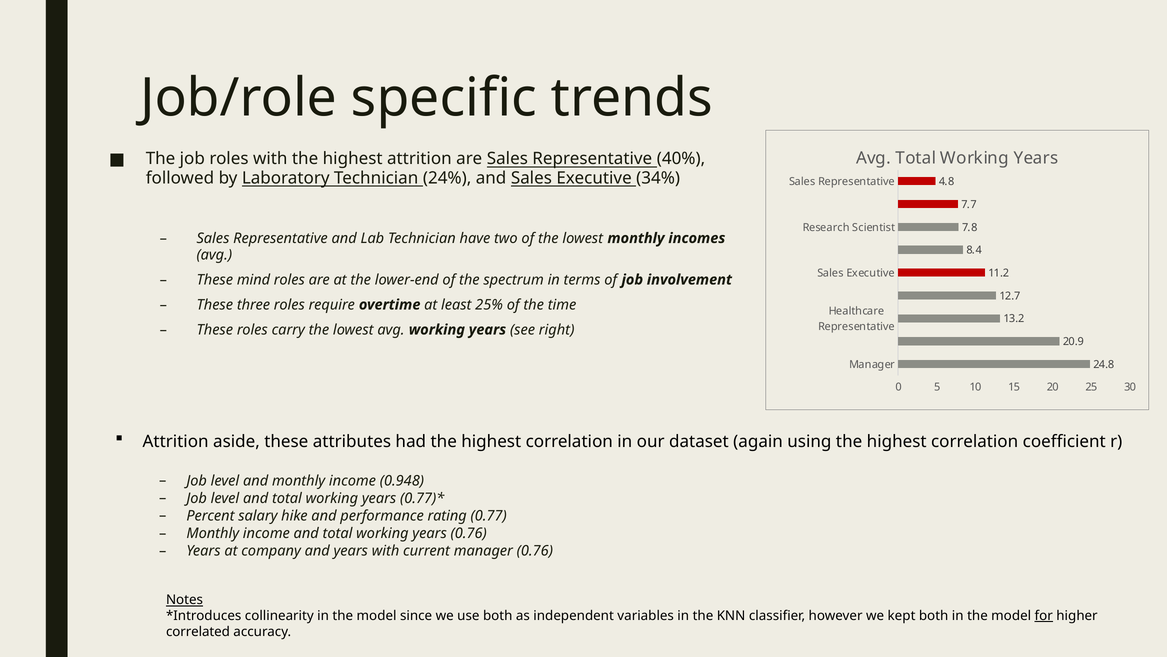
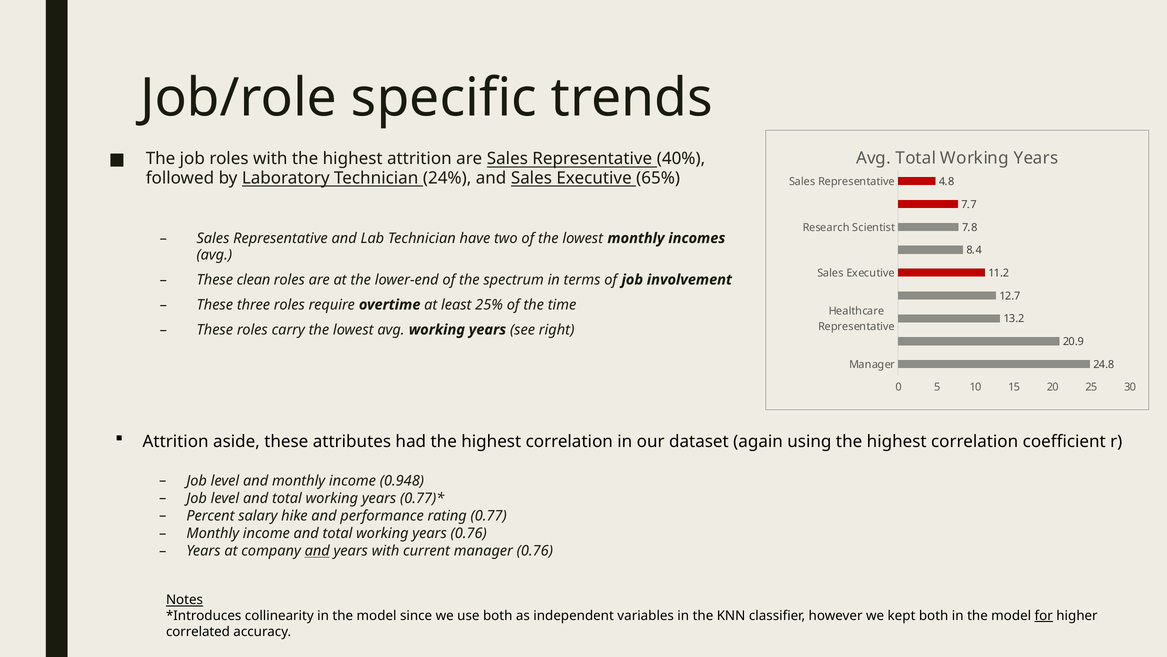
34%: 34% -> 65% (658, 178)
mind: mind -> clean (254, 279)
and underline: none -> present (317, 550)
